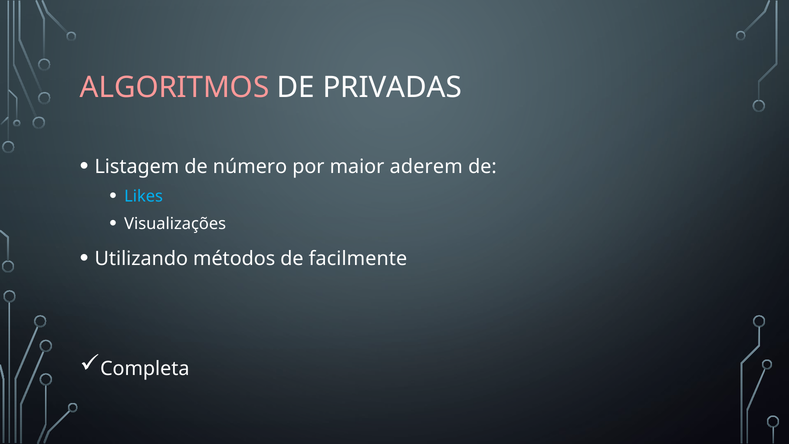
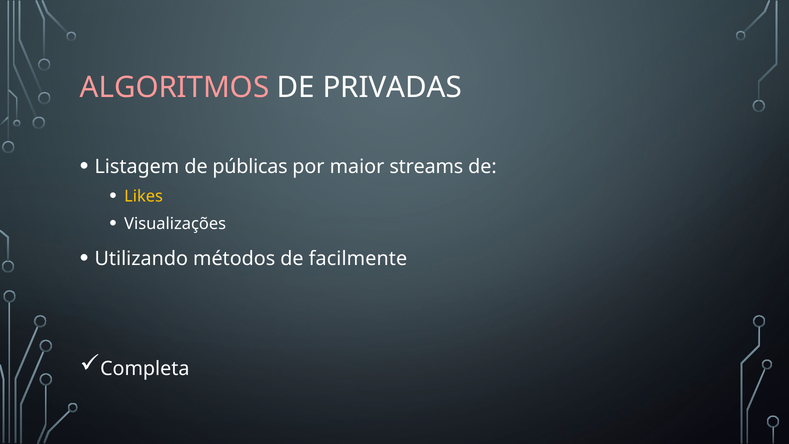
número: número -> públicas (250, 166)
aderem: aderem -> streams (426, 166)
Likes colour: light blue -> yellow (144, 196)
